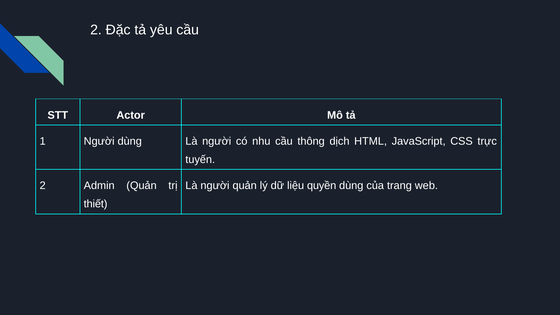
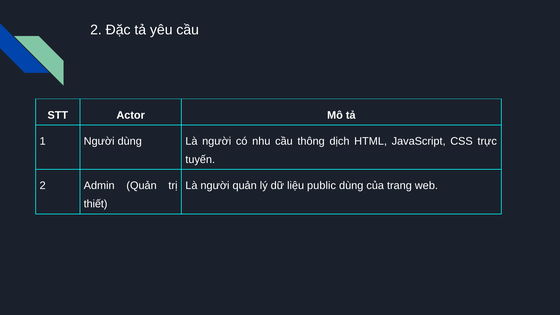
quyền: quyền -> public (322, 186)
